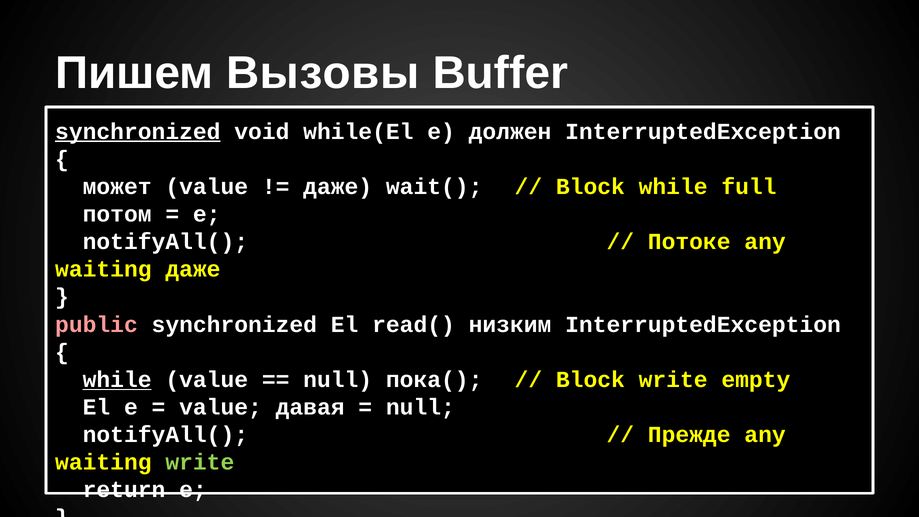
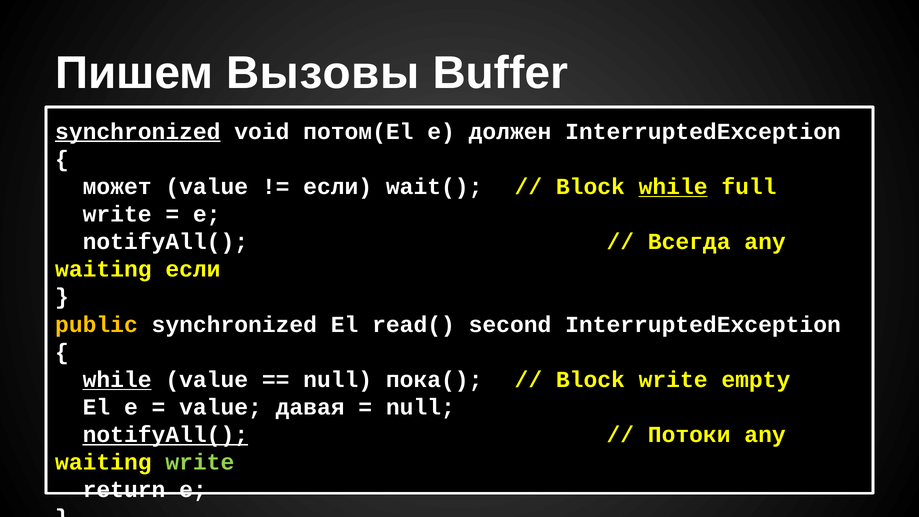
while(El: while(El -> потом(El (358, 131)
даже: даже -> если (338, 187)
while underline: none -> present (673, 187)
потом: потом -> write (117, 214)
Потоке: Потоке -> Всегда (689, 242)
waiting даже: даже -> если (193, 269)
public colour: pink -> yellow (96, 324)
низким: низким -> second (510, 324)
notifyAll( underline: none -> present (165, 435)
Прежде: Прежде -> Потоки (689, 435)
